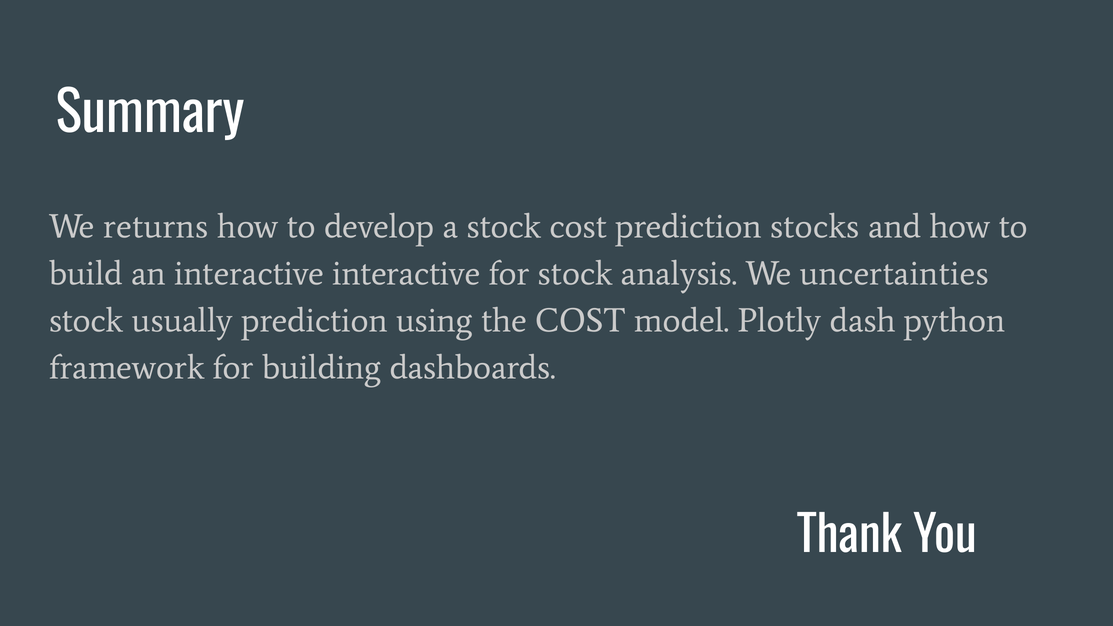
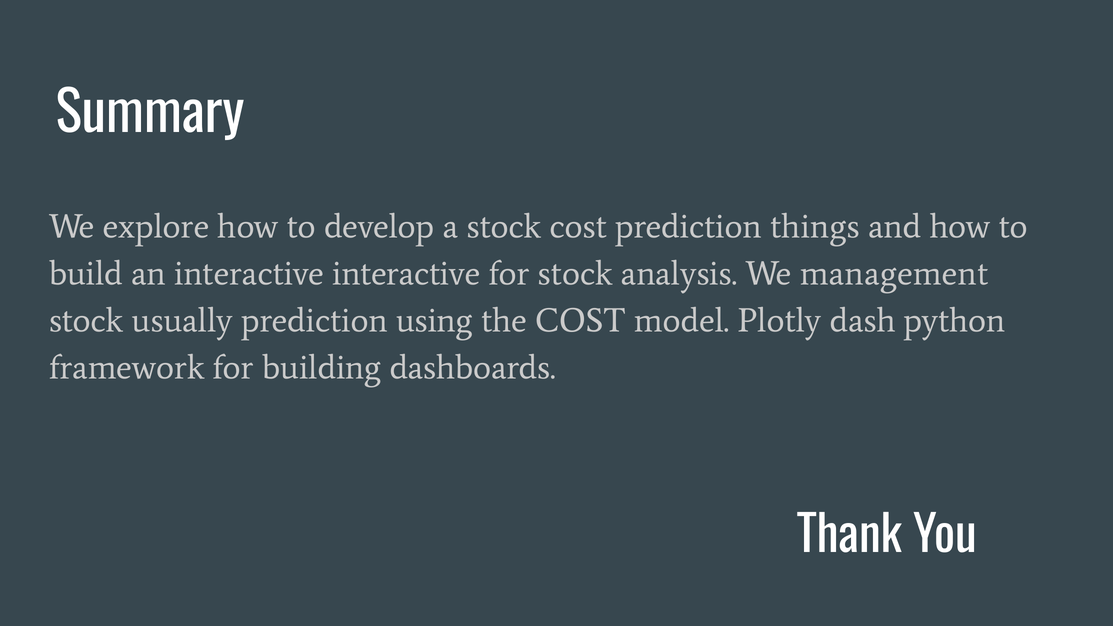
returns: returns -> explore (156, 227)
stocks: stocks -> things (815, 227)
uncertainties: uncertainties -> management (894, 274)
